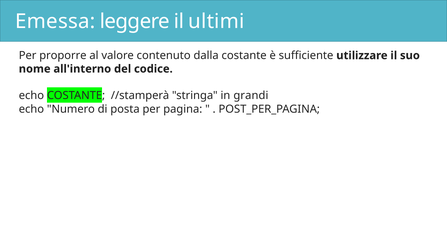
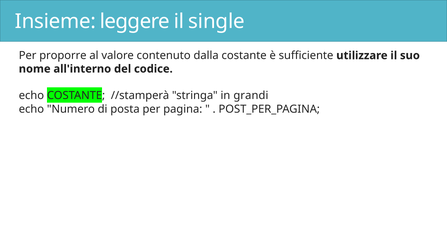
Emessa: Emessa -> Insieme (55, 22)
ultimi: ultimi -> single (217, 22)
